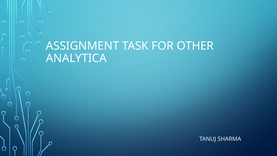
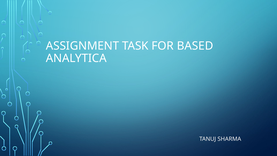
OTHER: OTHER -> BASED (195, 46)
